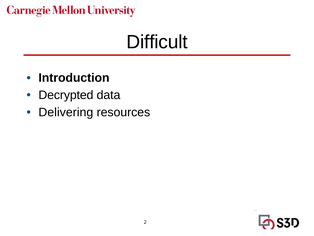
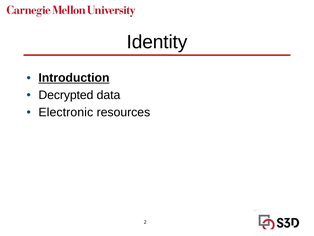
Difficult: Difficult -> Identity (157, 42)
Introduction underline: none -> present (74, 78)
Delivering: Delivering -> Electronic (66, 112)
